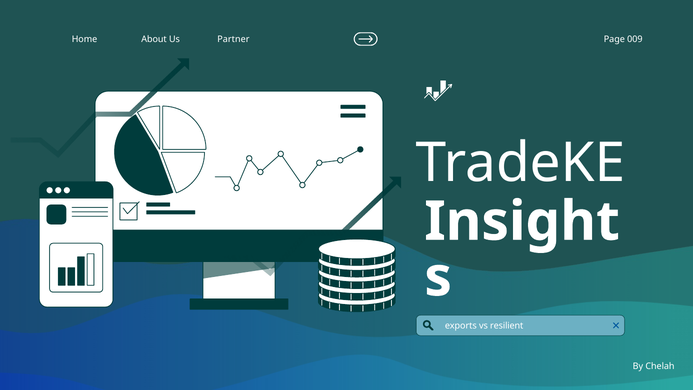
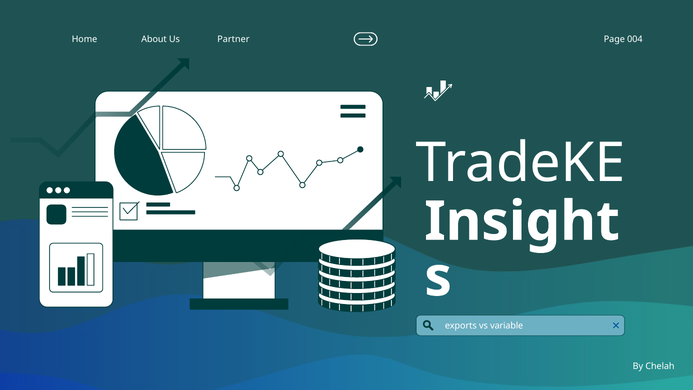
009: 009 -> 004 (635, 39)
resilient: resilient -> variable (507, 326)
